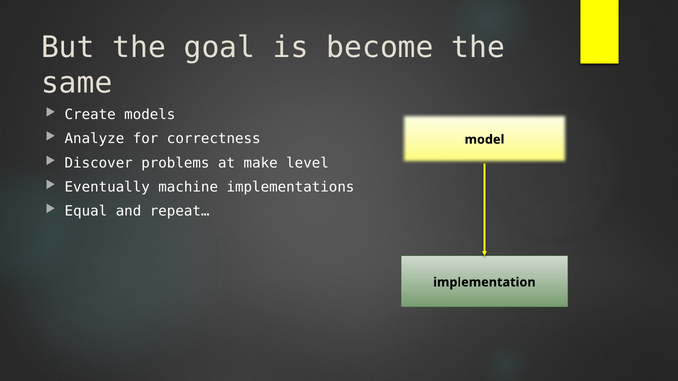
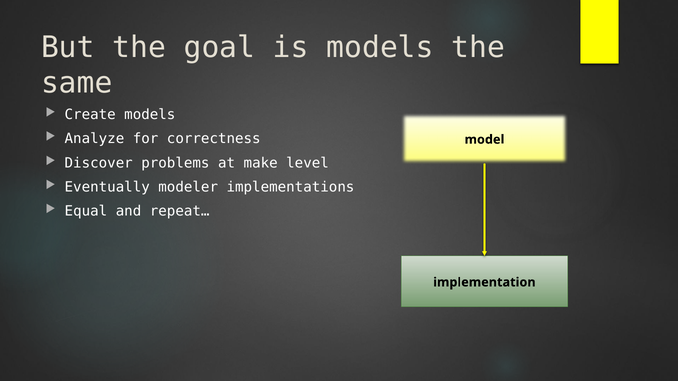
is become: become -> models (380, 48)
machine: machine -> modeler (188, 187)
